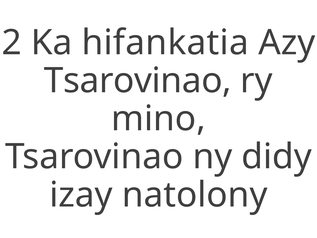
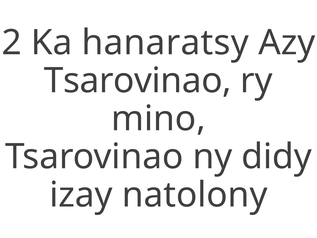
hifankatia: hifankatia -> hanaratsy (165, 43)
